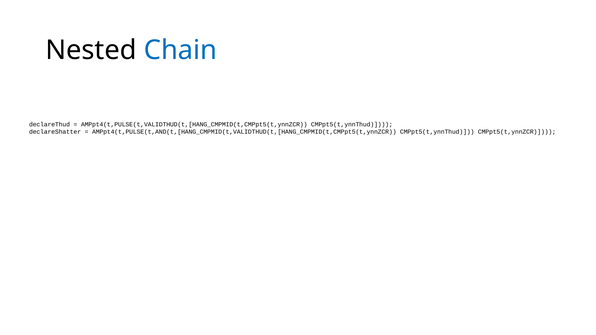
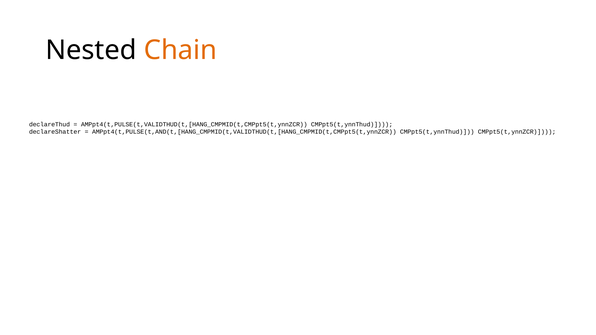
Chain colour: blue -> orange (180, 50)
